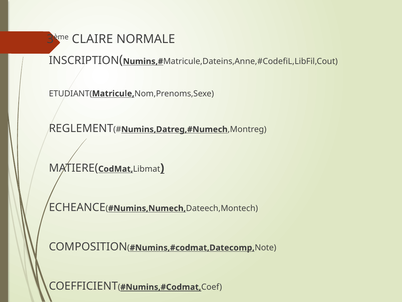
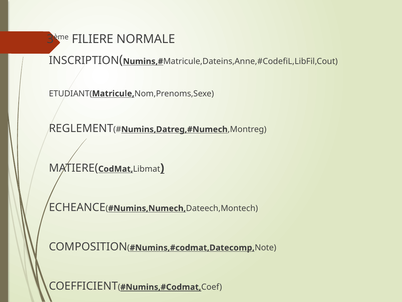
CLAIRE: CLAIRE -> FILIERE (93, 39)
